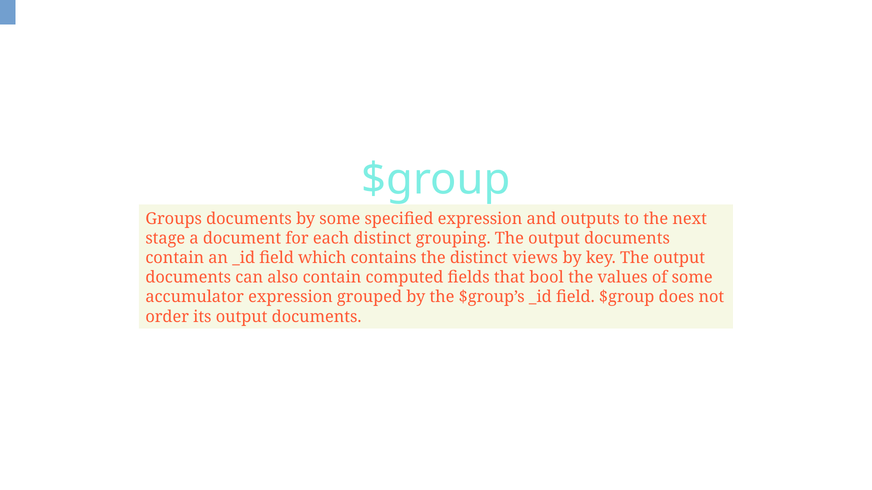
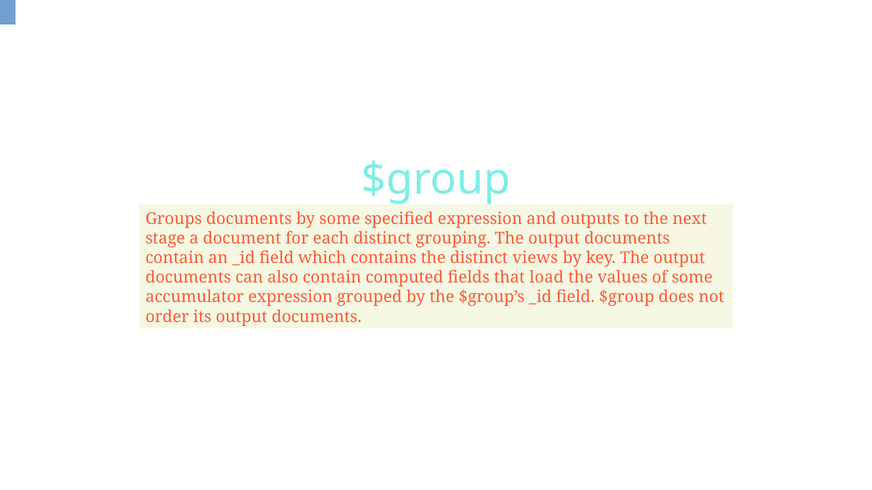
bool: bool -> load (547, 278)
